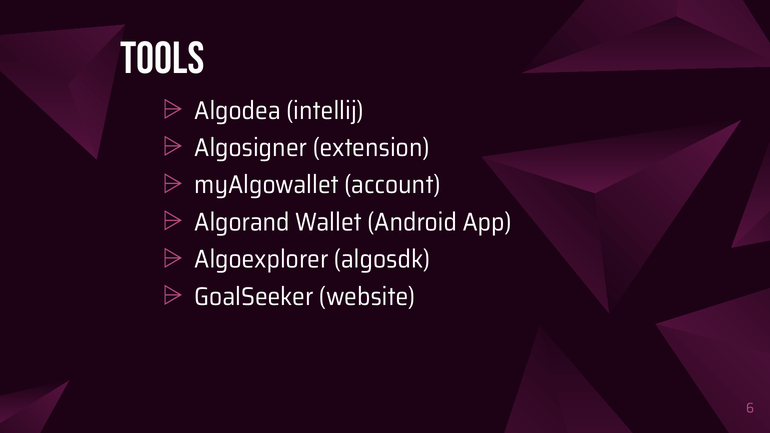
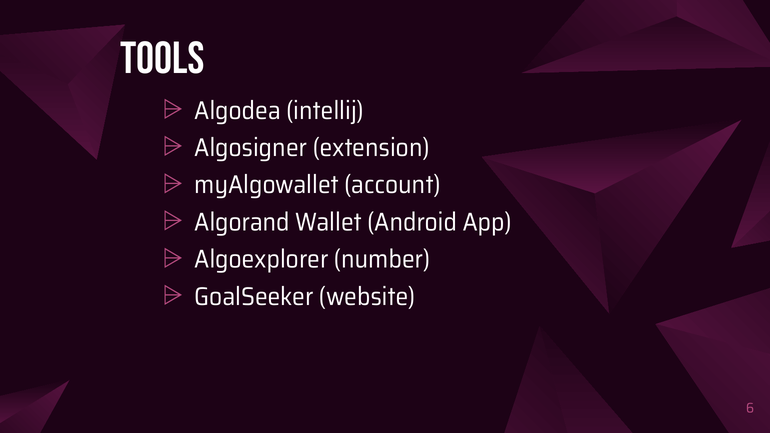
algosdk: algosdk -> number (382, 260)
